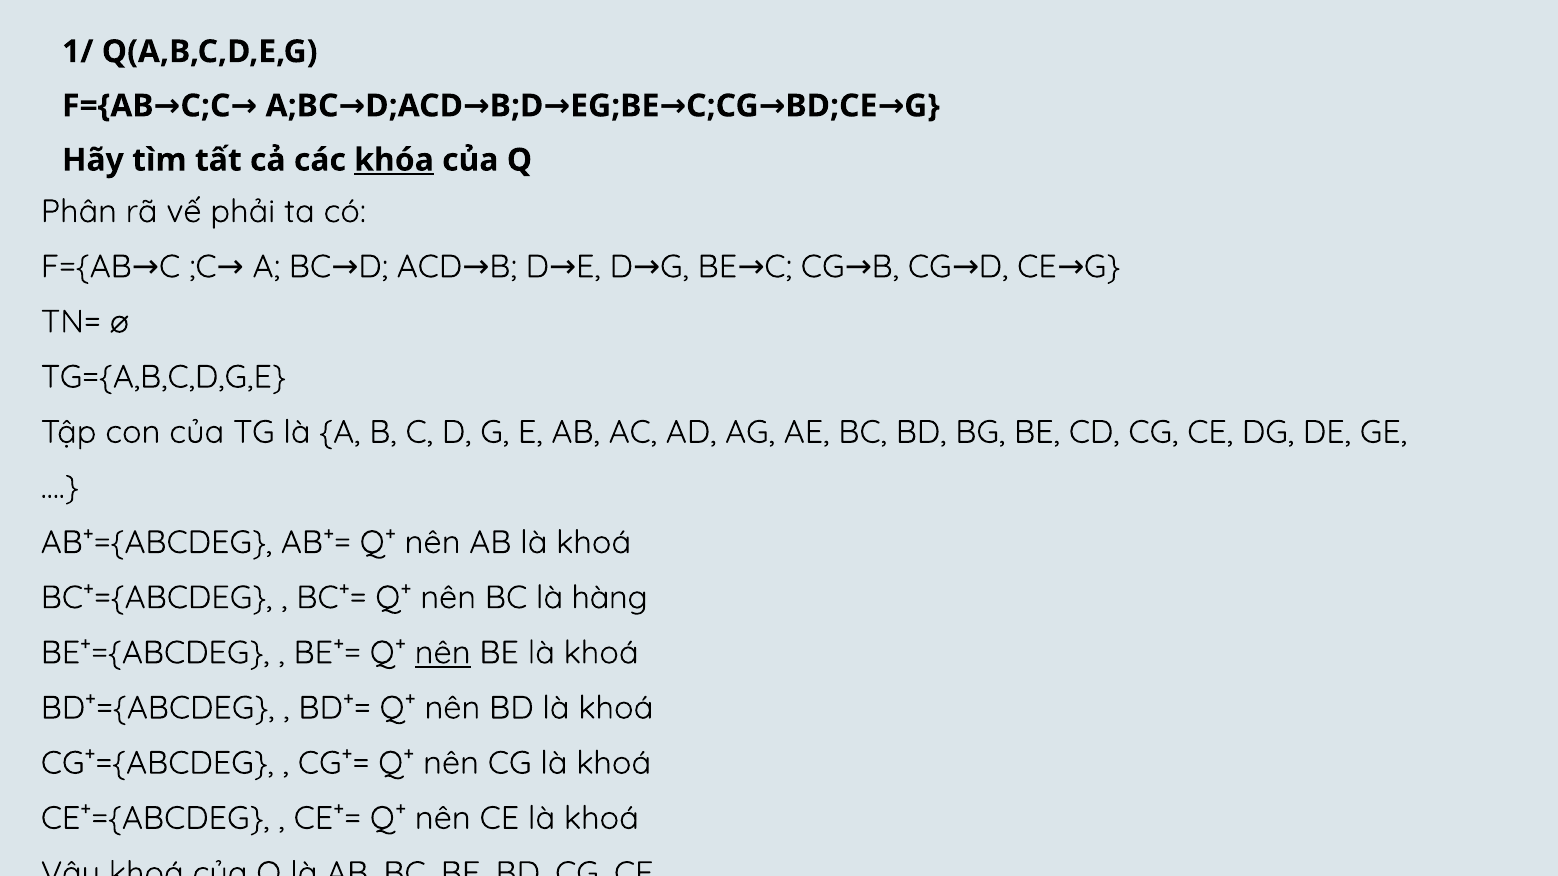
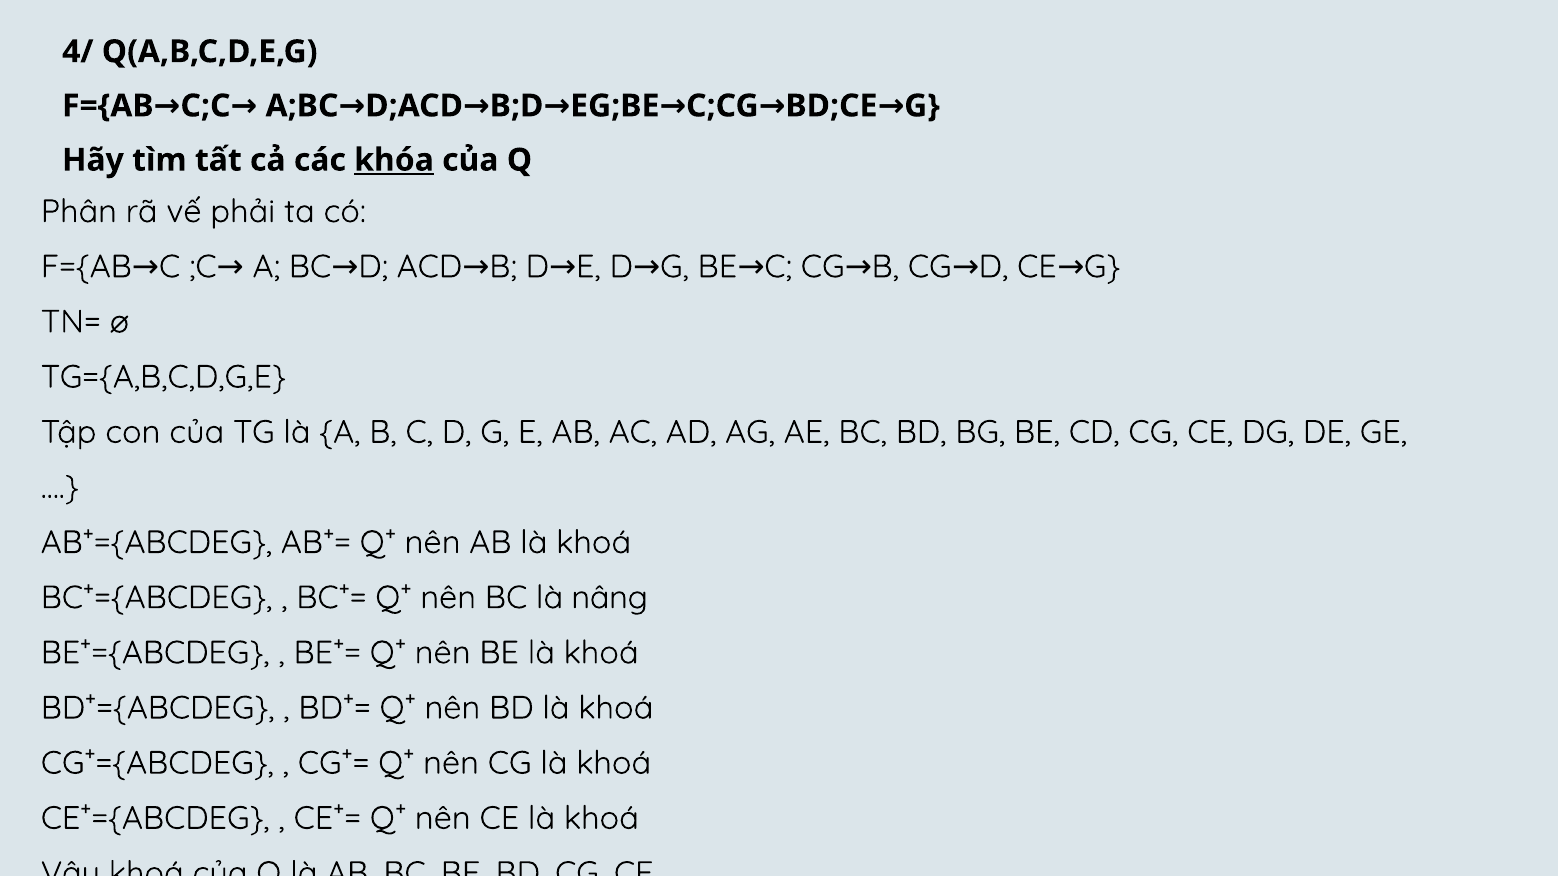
1/: 1/ -> 4/ (78, 52)
hàng: hàng -> nâng (610, 598)
nên underline: present -> none (443, 653)
